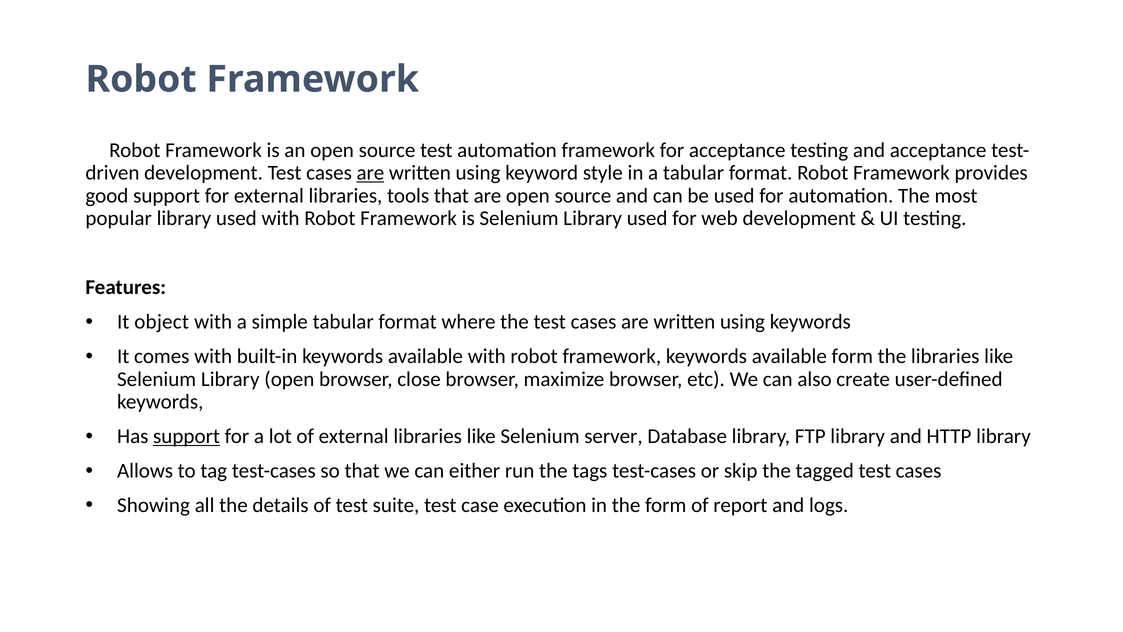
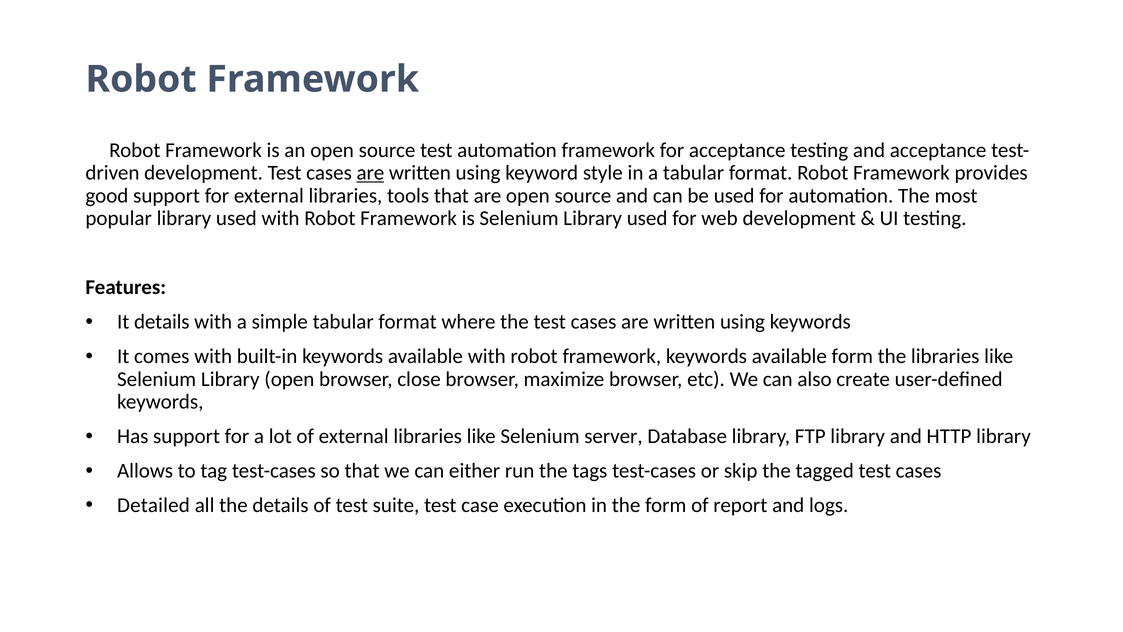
It object: object -> details (162, 322)
support underline: present -> none (187, 436)
Showing: Showing -> Detailed (153, 505)
